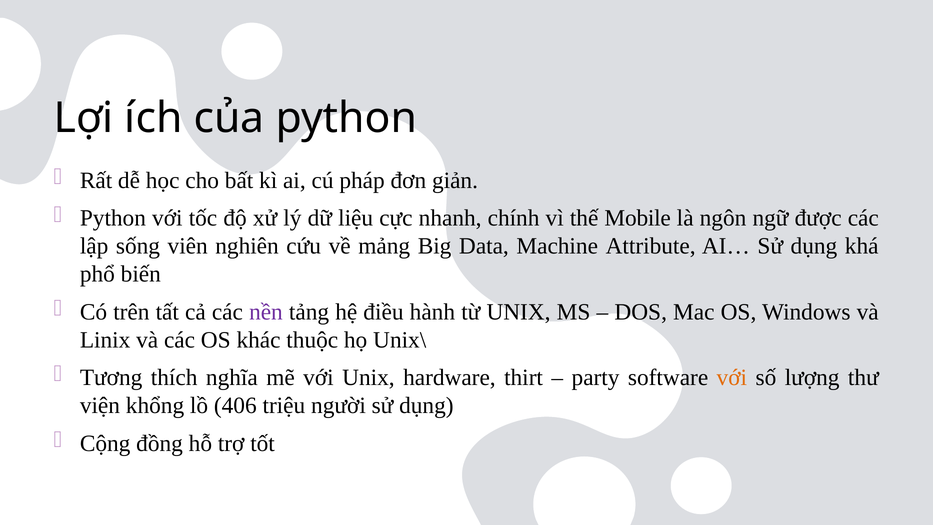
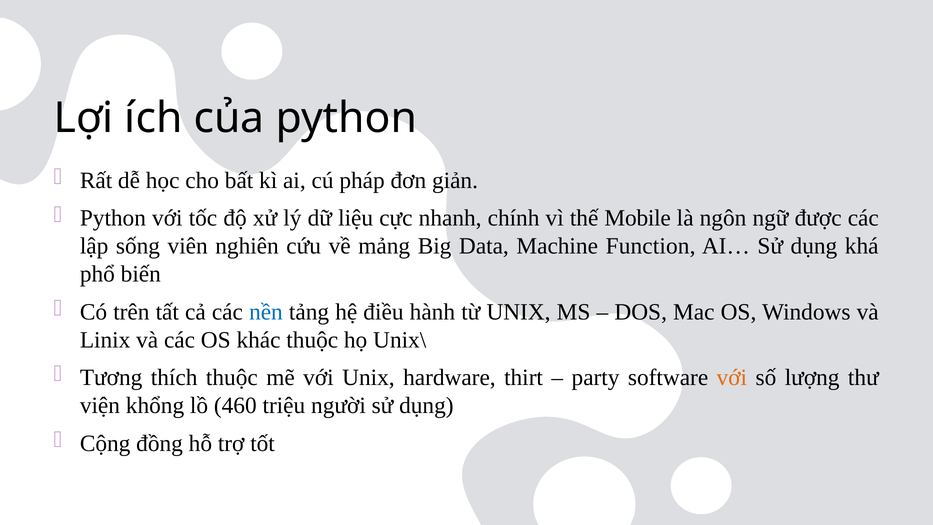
Attribute: Attribute -> Function (651, 246)
nền colour: purple -> blue (266, 312)
thích nghĩa: nghĩa -> thuộc (232, 377)
406: 406 -> 460 (235, 405)
